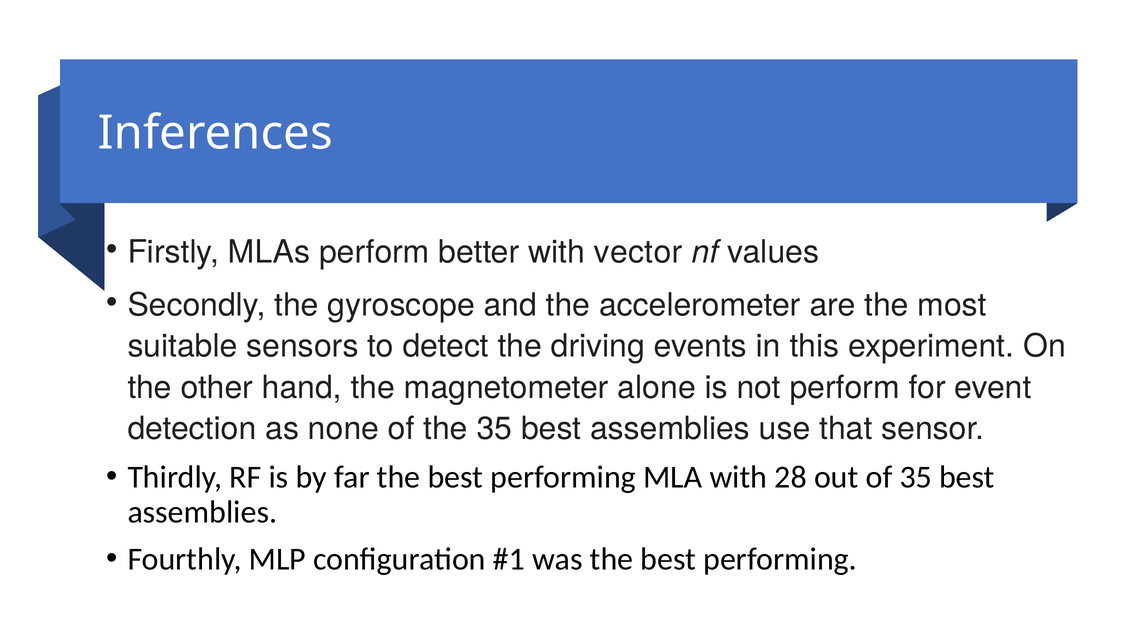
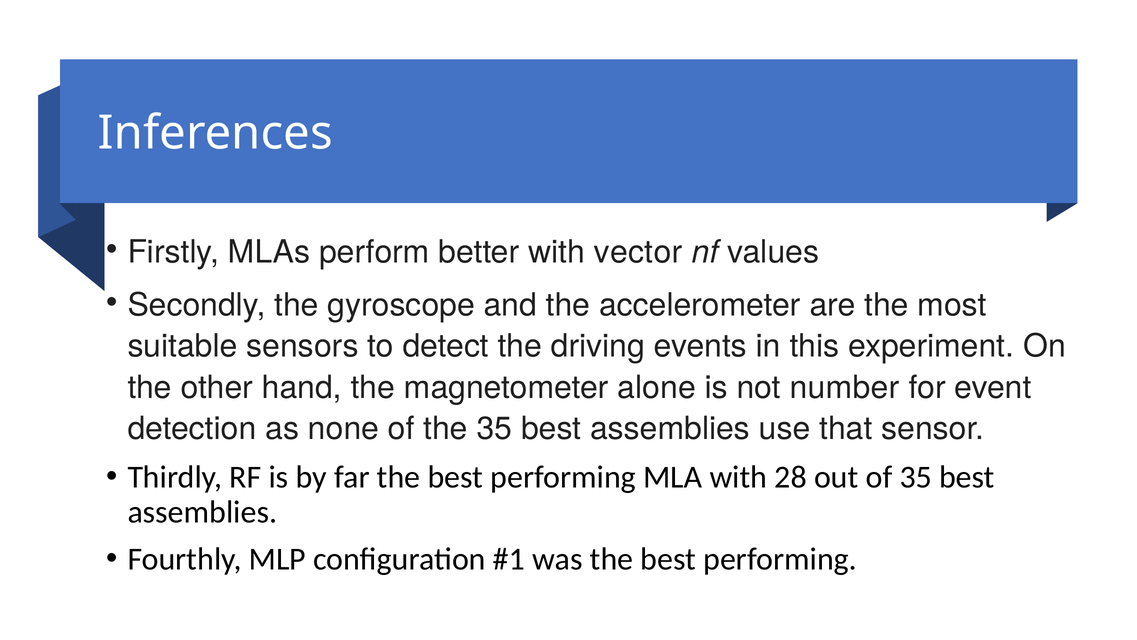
not perform: perform -> number (845, 387)
